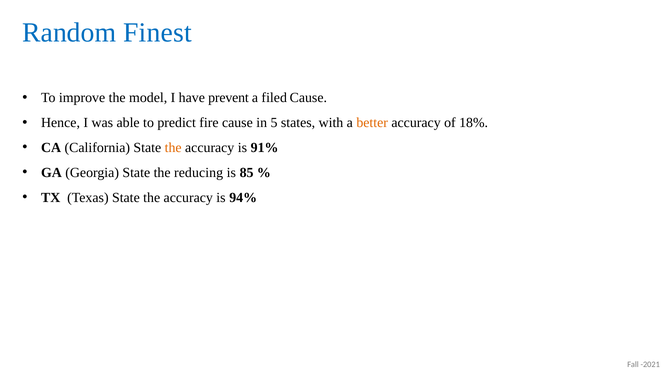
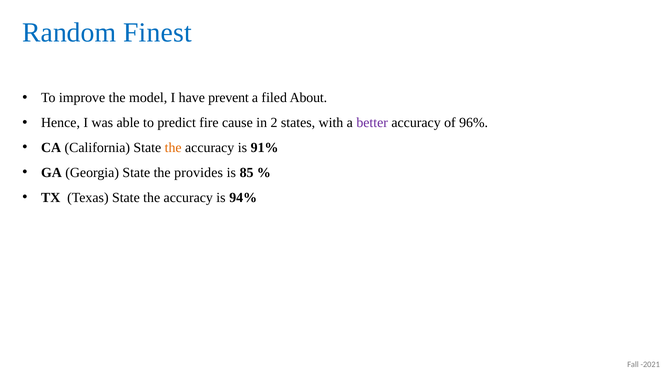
filed Cause: Cause -> About (308, 98)
5: 5 -> 2 (274, 123)
better colour: orange -> purple (372, 123)
18%: 18% -> 96% (474, 123)
reducing: reducing -> provides (199, 173)
